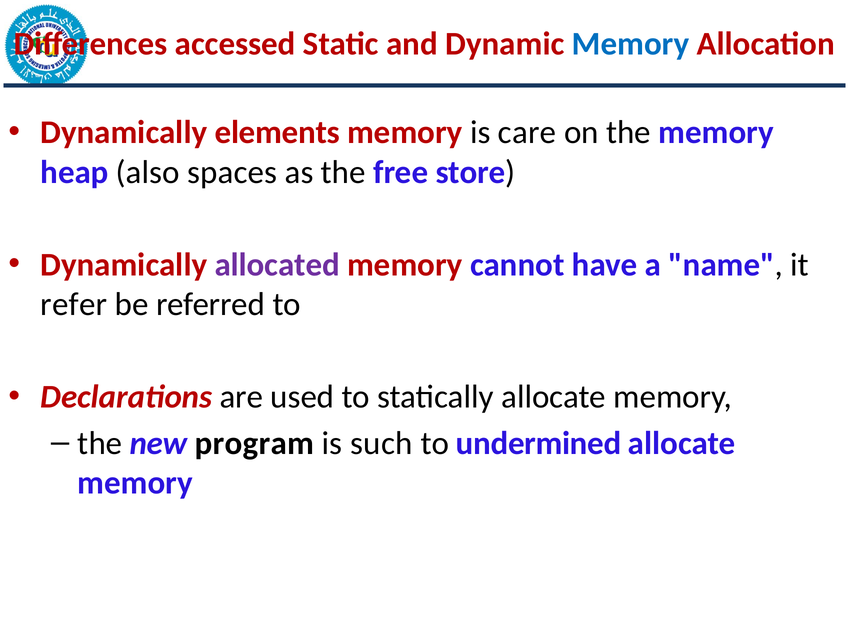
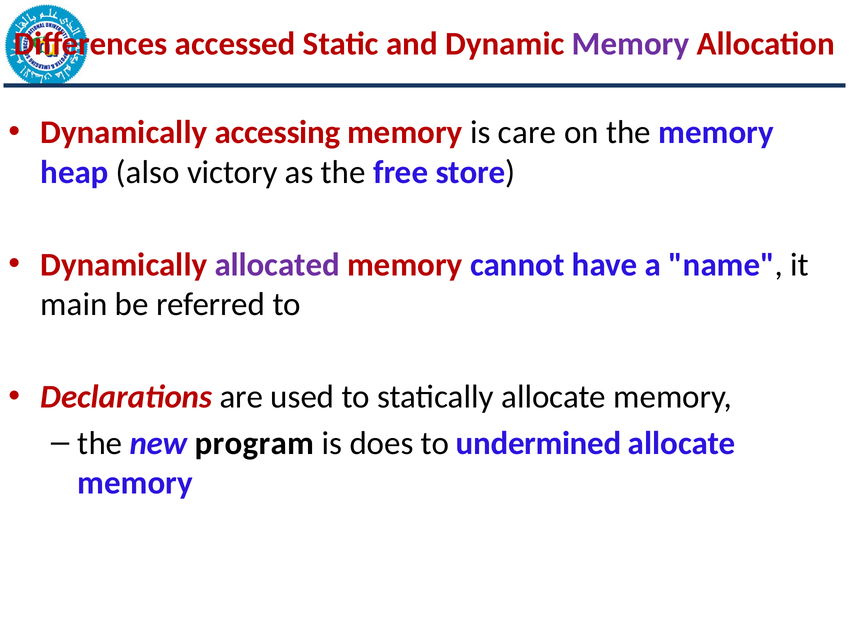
Memory colour: blue -> purple (631, 44)
elements: elements -> accessing (277, 132)
spaces: spaces -> victory (232, 172)
refer: refer -> main (74, 304)
such: such -> does (382, 443)
